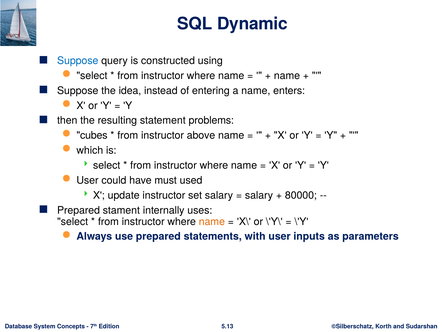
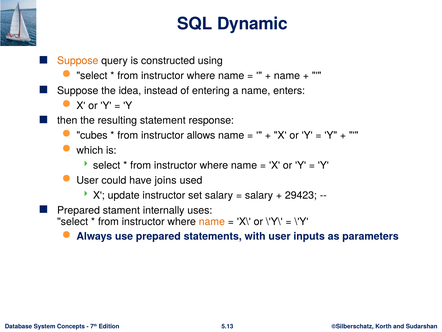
Suppose colour: blue -> orange (78, 61)
problems: problems -> response (211, 120)
above: above -> allows (201, 135)
must: must -> joins (166, 180)
80000: 80000 -> 29423 (301, 195)
